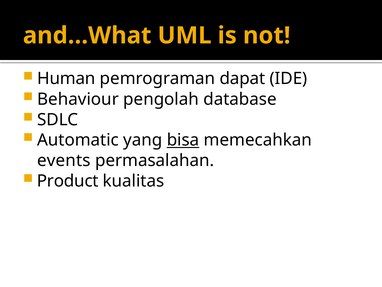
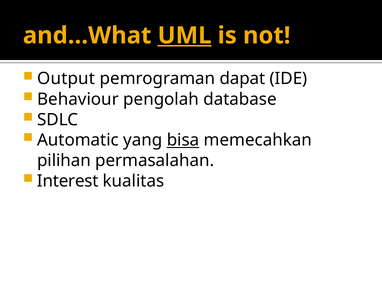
UML underline: none -> present (185, 35)
Human: Human -> Output (66, 78)
events: events -> pilihan (64, 160)
Product: Product -> Interest (68, 181)
